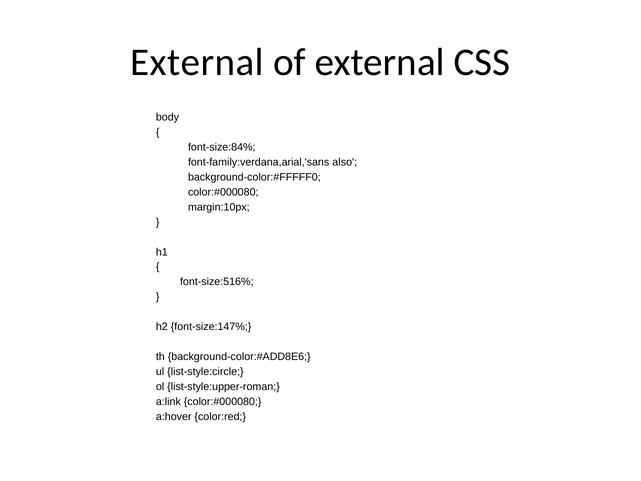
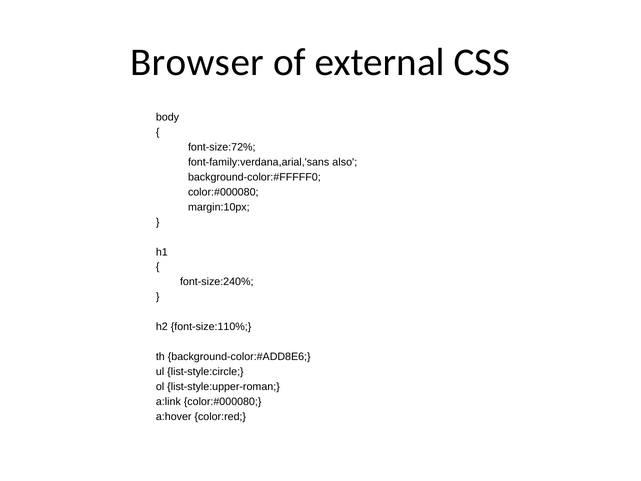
External: External -> Browser (197, 62)
font-size:84%: font-size:84% -> font-size:72% (222, 147)
font-size:516%: font-size:516% -> font-size:240% (217, 282)
font-size:147%: font-size:147% -> font-size:110% (211, 327)
